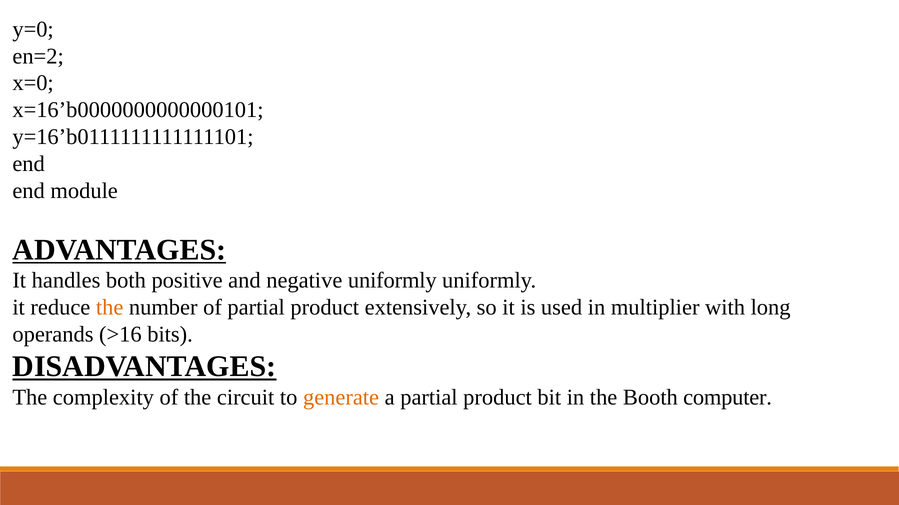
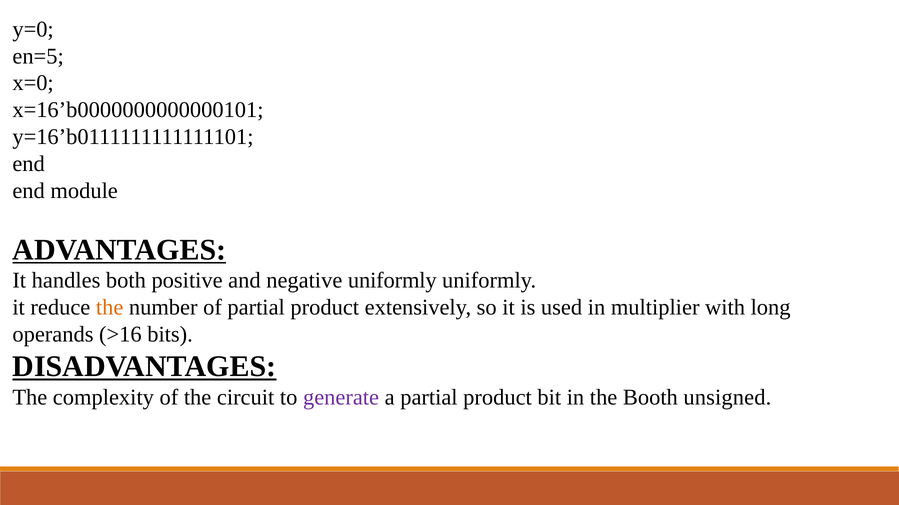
en=2: en=2 -> en=5 (38, 56)
generate colour: orange -> purple (341, 398)
computer: computer -> unsigned (727, 398)
